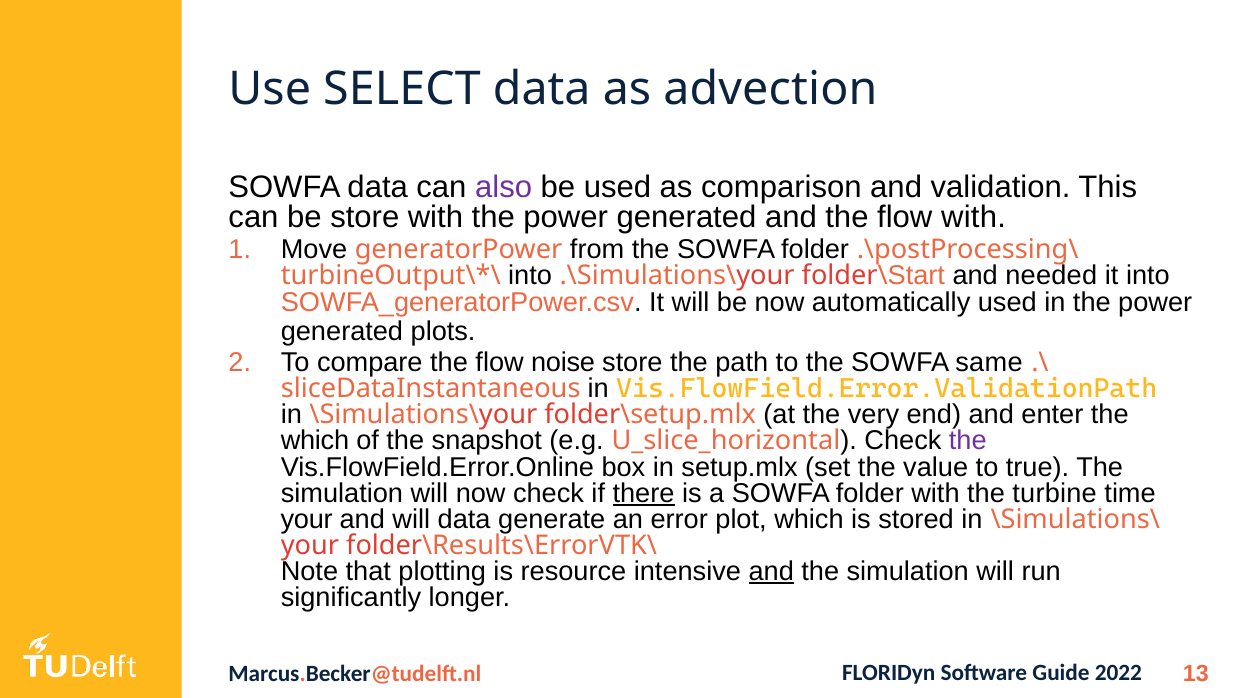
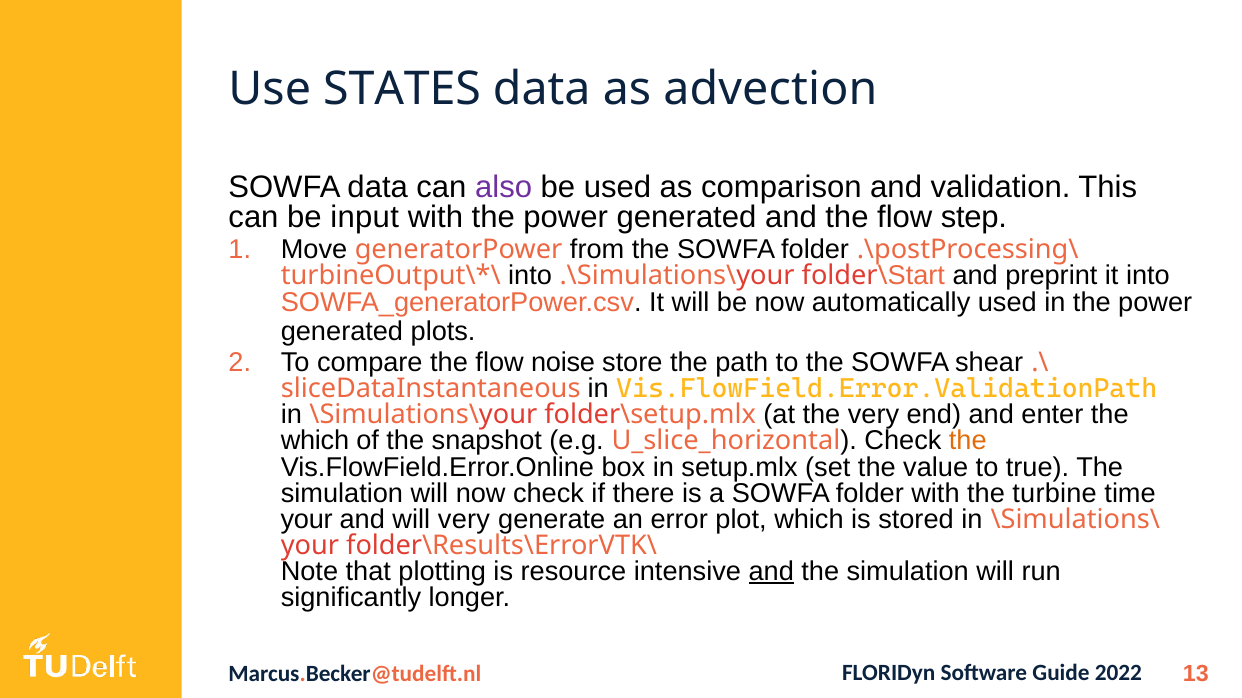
SELECT: SELECT -> STATES (402, 89)
be store: store -> input (365, 217)
flow with: with -> step (974, 217)
needed: needed -> preprint (1051, 276)
same: same -> shear (989, 363)
the colour: purple -> orange (968, 441)
there underline: present -> none (644, 494)
will data: data -> very (464, 520)
